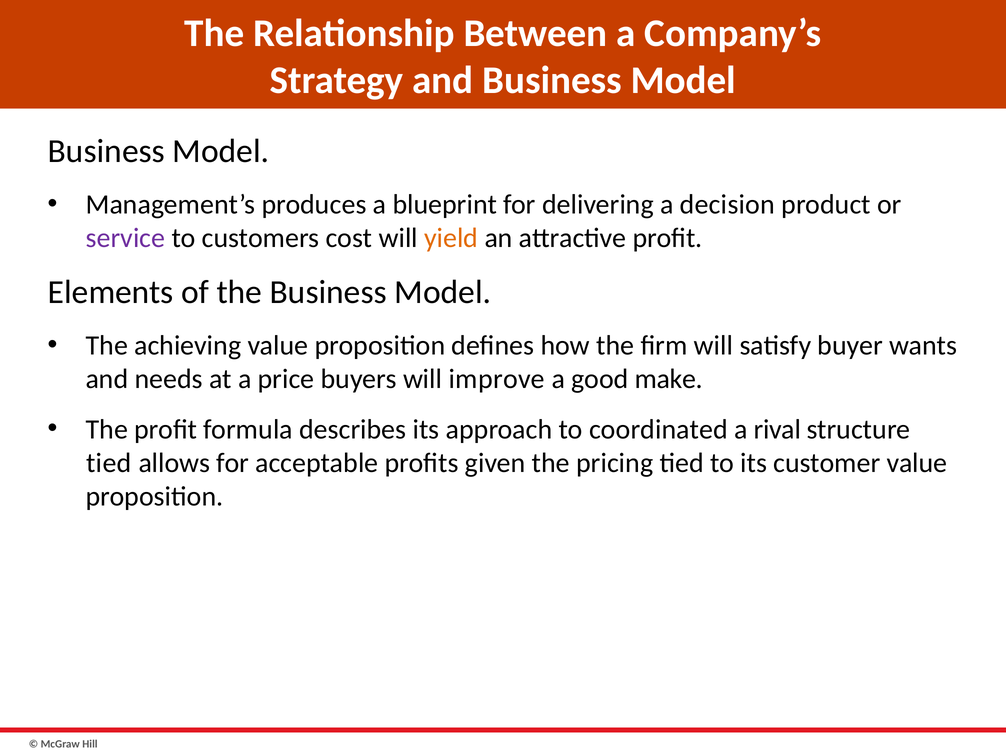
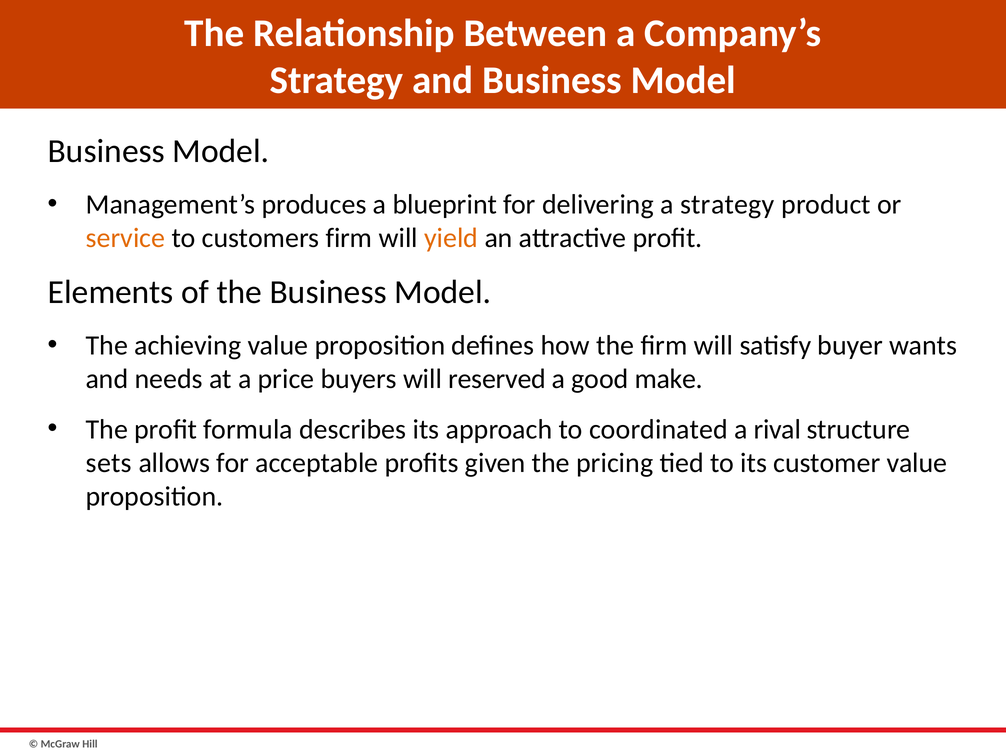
a decision: decision -> strategy (727, 204)
service colour: purple -> orange (125, 238)
customers cost: cost -> firm (349, 238)
improve: improve -> reserved (497, 379)
tied: tied -> sets (109, 463)
